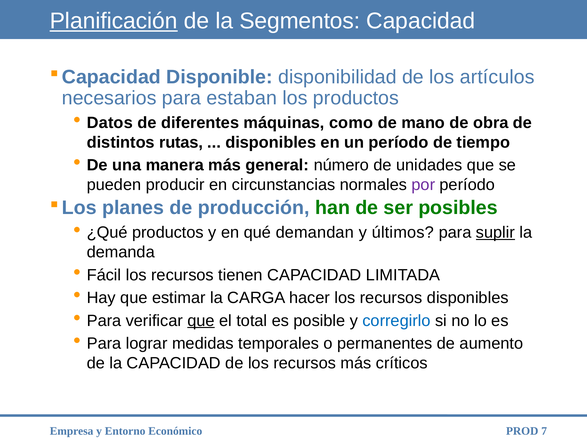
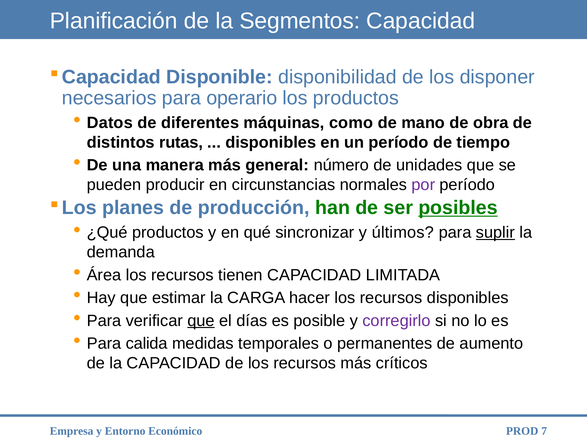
Planificación underline: present -> none (114, 21)
artículos: artículos -> disponer (497, 77)
estaban: estaban -> operario (242, 98)
posibles underline: none -> present (458, 208)
demandan: demandan -> sincronizar (315, 233)
Fácil: Fácil -> Área (104, 275)
total: total -> días (252, 321)
corregirlo colour: blue -> purple (397, 321)
lograr: lograr -> calida (147, 344)
